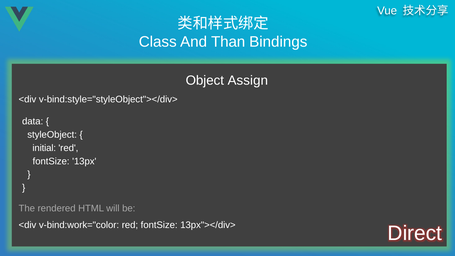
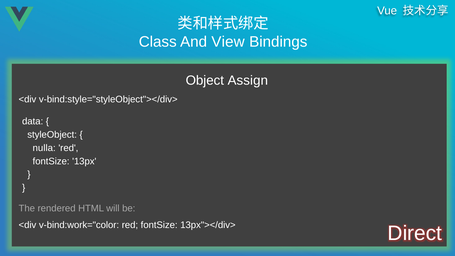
Than: Than -> View (228, 42)
initial: initial -> nulla (44, 148)
